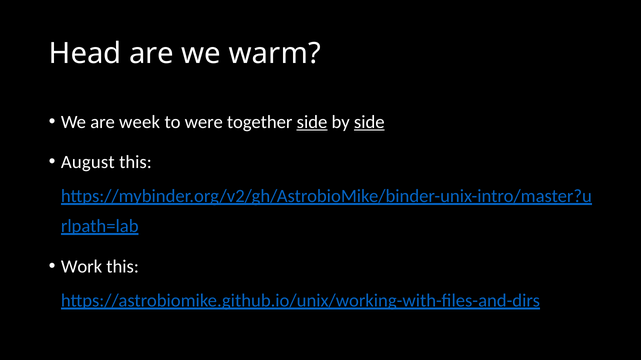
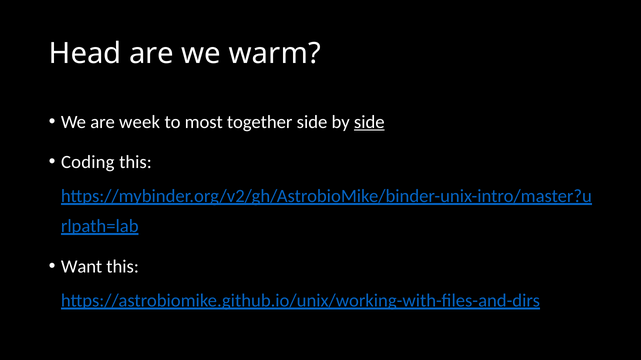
were: were -> most (204, 122)
side underline: present -> none (312, 122)
August: August -> Coding (88, 162)
Work: Work -> Want (82, 267)
